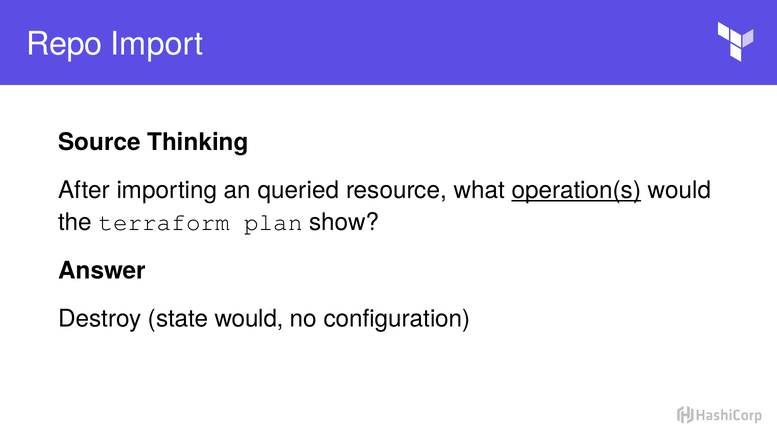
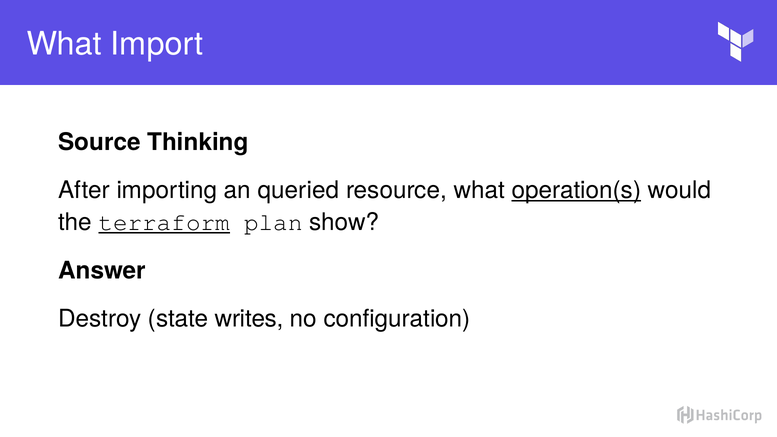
Repo: Repo -> What (64, 44)
terraform underline: none -> present (164, 222)
state would: would -> writes (249, 319)
